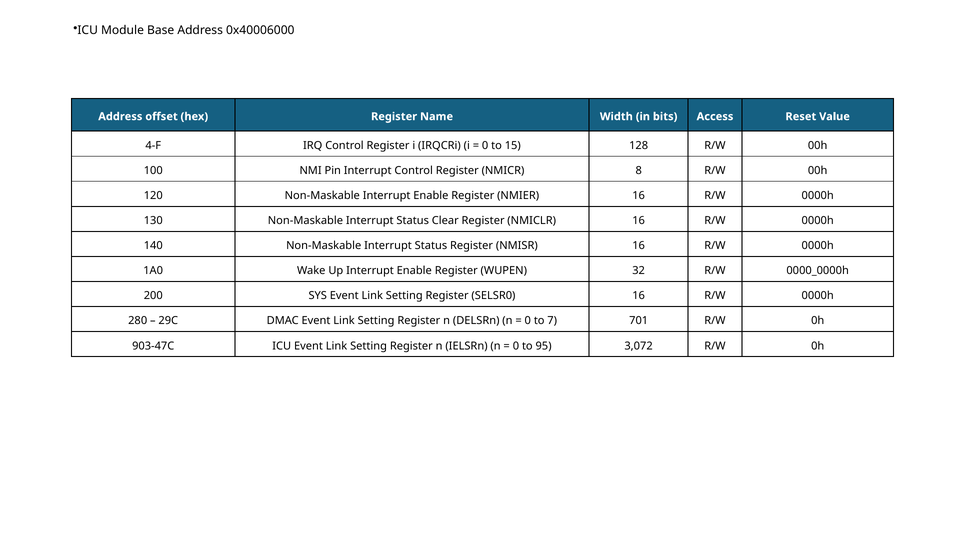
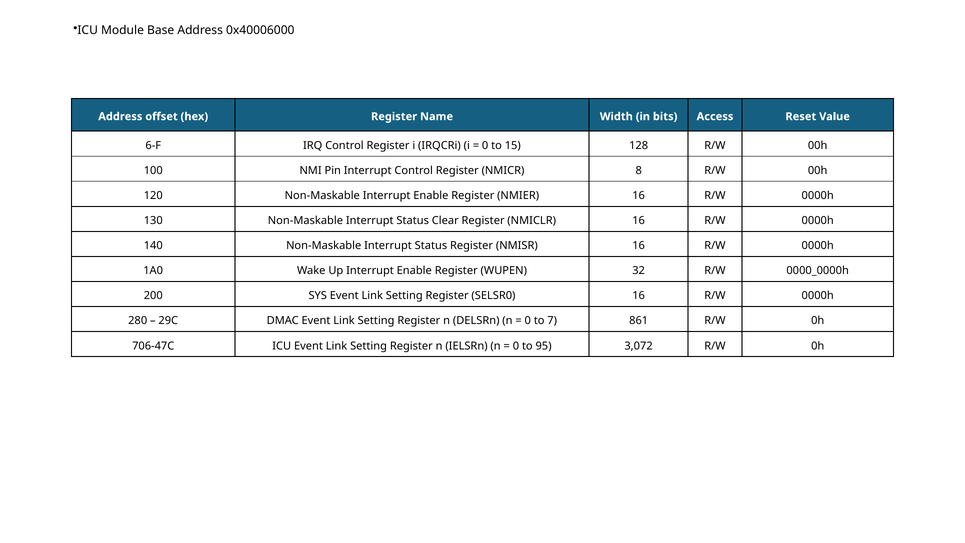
4-F: 4-F -> 6-F (153, 145)
701: 701 -> 861 (639, 321)
903-47C: 903-47C -> 706-47C (153, 346)
